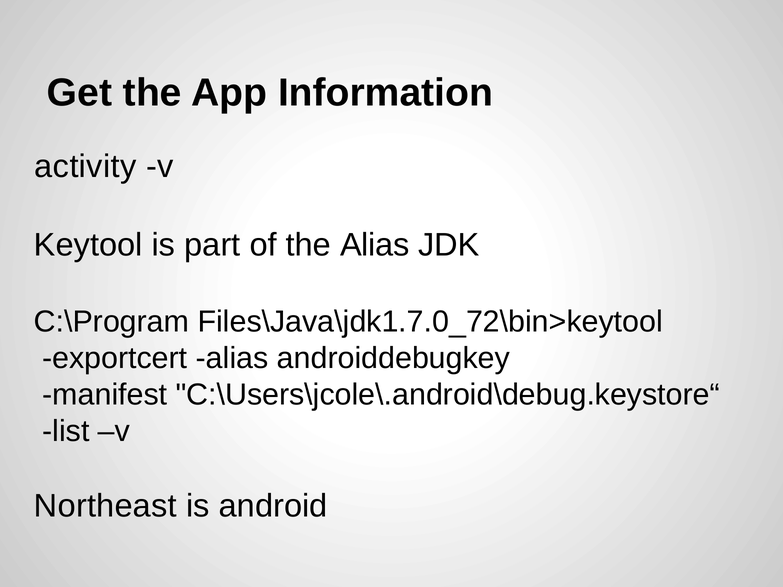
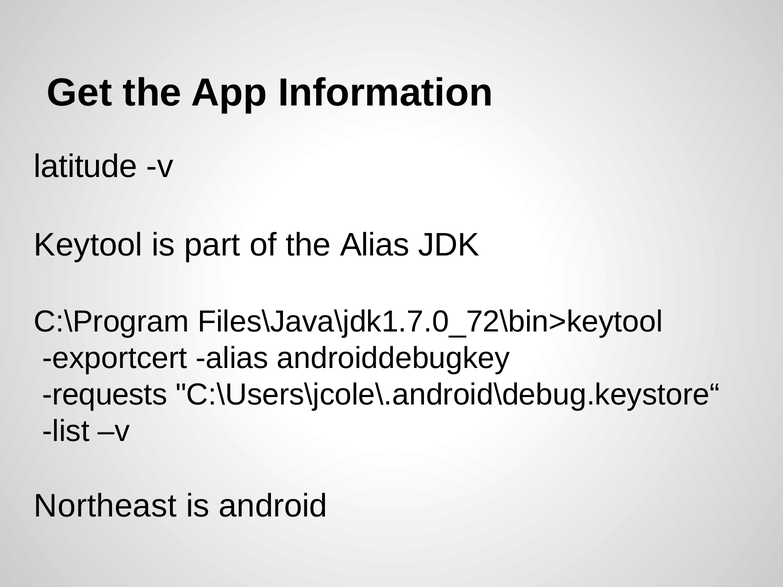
activity: activity -> latitude (86, 167)
manifest: manifest -> requests (105, 395)
